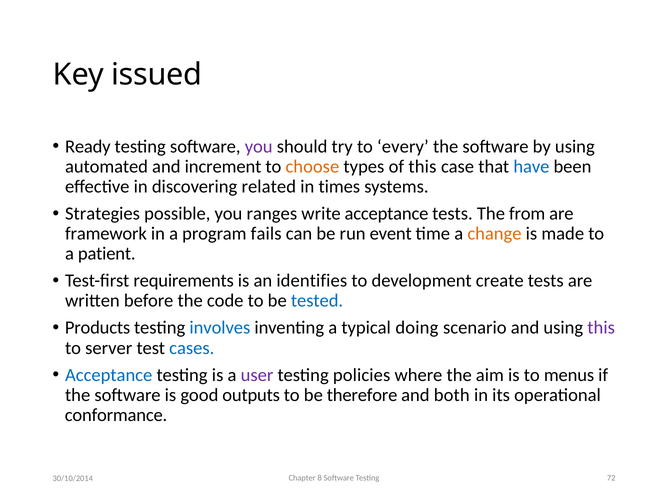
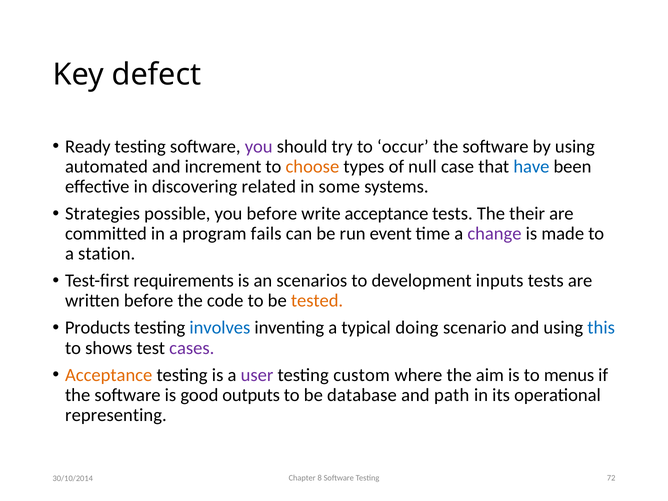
issued: issued -> defect (157, 75)
every: every -> occur (403, 147)
of this: this -> null (422, 167)
times: times -> some (339, 187)
you ranges: ranges -> before (272, 214)
from: from -> their (527, 214)
framework: framework -> committed (106, 234)
change colour: orange -> purple (494, 234)
patient: patient -> station (107, 254)
identifies: identifies -> scenarios (312, 281)
create: create -> inputs (500, 281)
tested colour: blue -> orange (317, 301)
this colour: purple -> blue (601, 328)
server: server -> shows (109, 348)
cases colour: blue -> purple (192, 348)
Acceptance colour: blue -> orange (109, 375)
policies: policies -> custom (362, 375)
therefore: therefore -> database (362, 395)
both: both -> path (452, 395)
conformance: conformance -> representing (116, 415)
